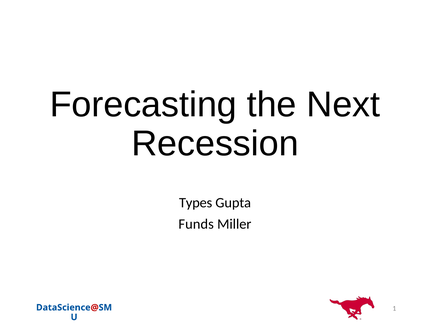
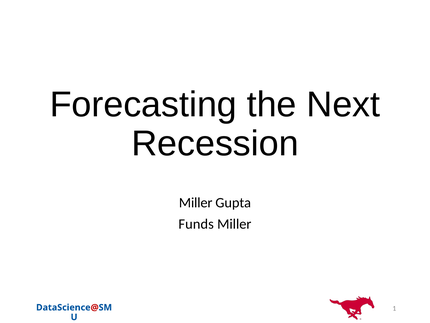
Types: Types -> Miller (196, 202)
